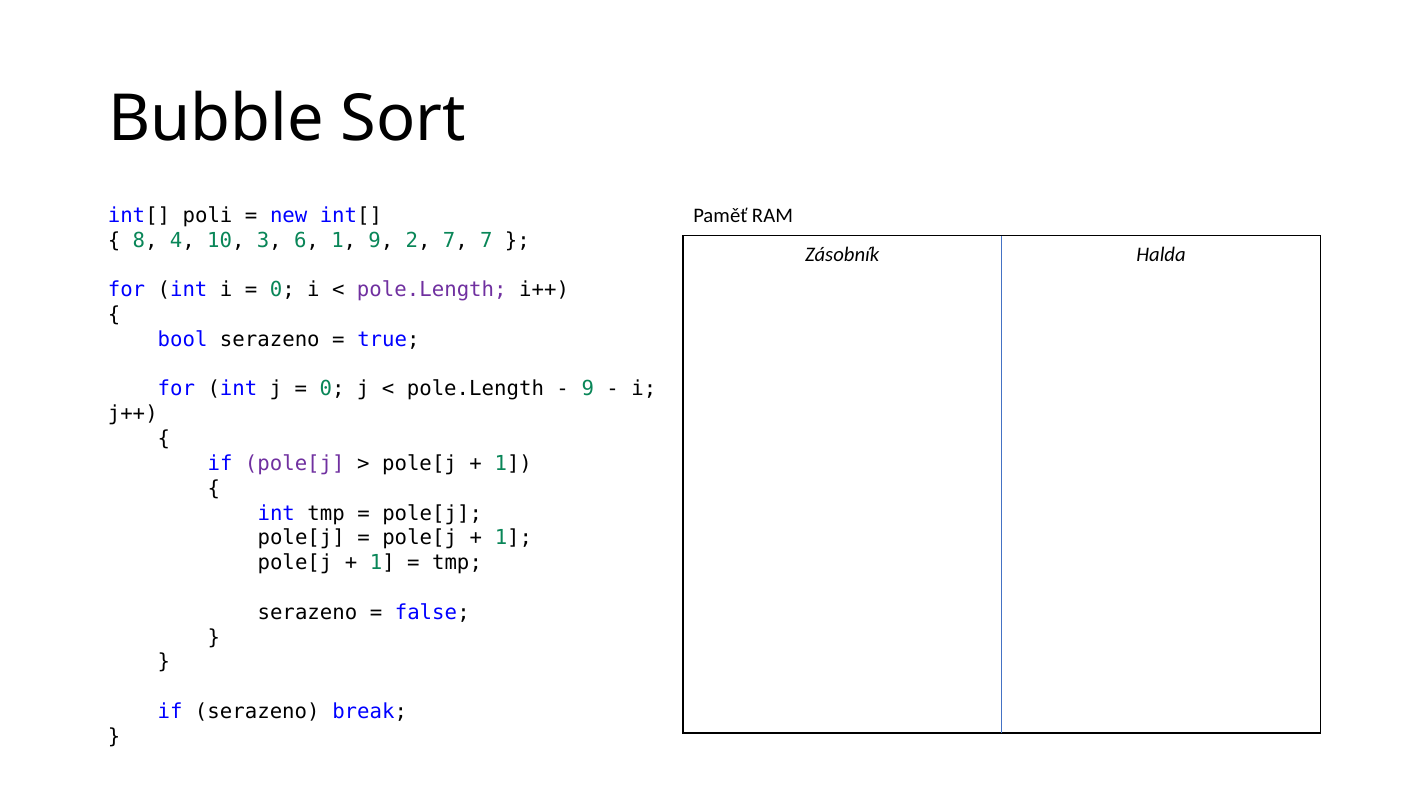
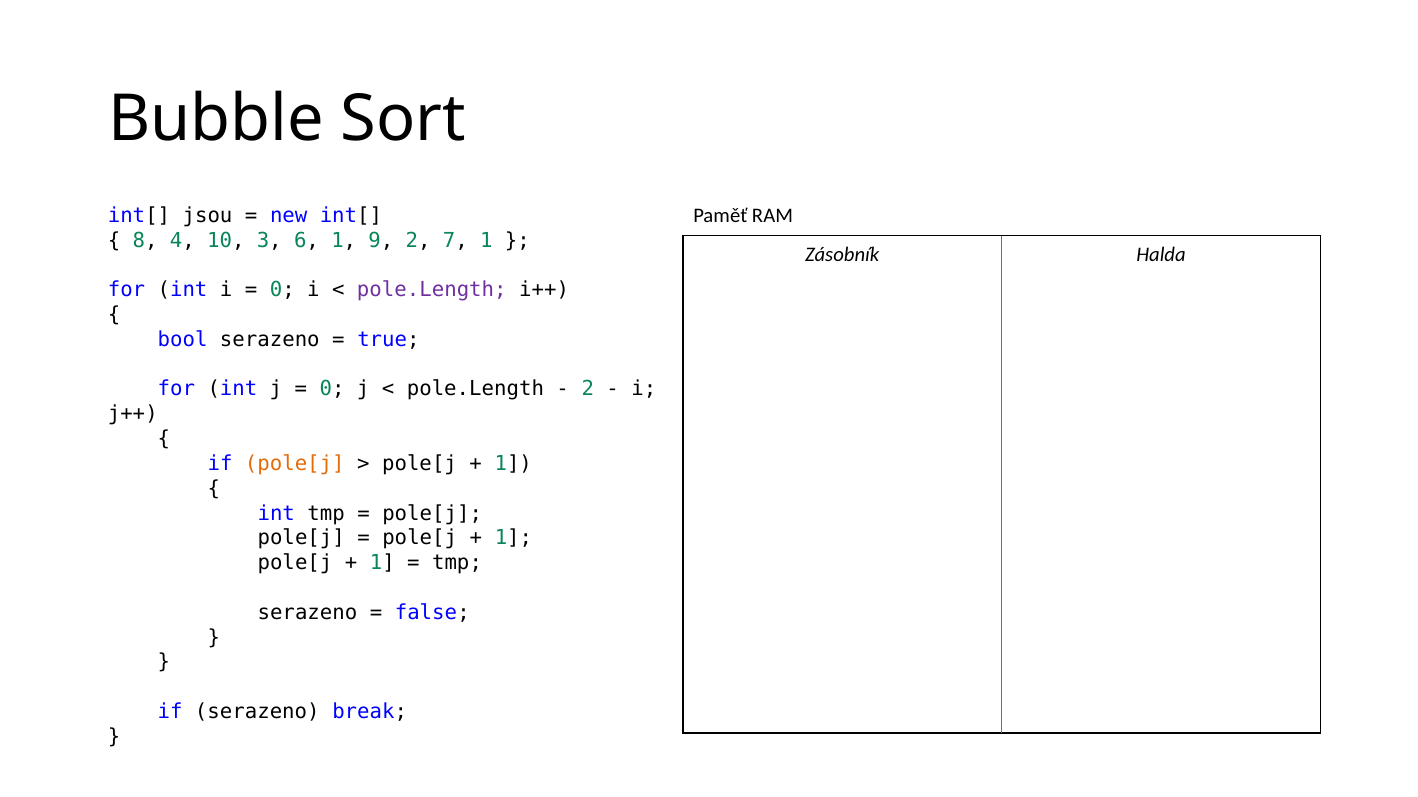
poli: poli -> jsou (208, 216)
7 7: 7 -> 1 (486, 240)
9: 9 -> 2 (588, 389)
pole[j colour: purple -> orange (295, 464)
